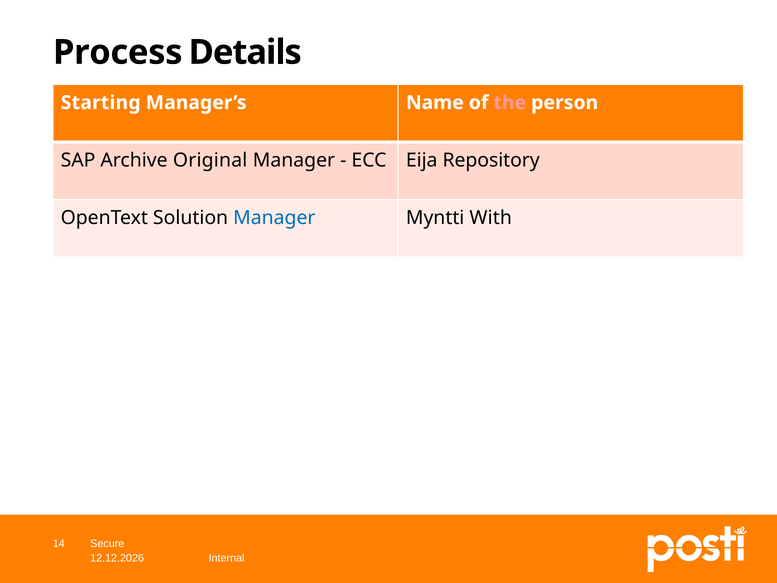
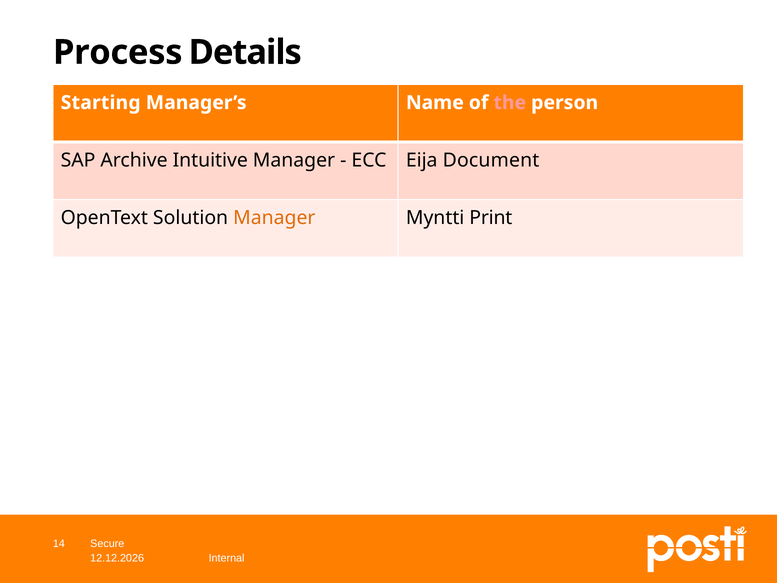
Original: Original -> Intuitive (210, 160)
Repository: Repository -> Document (491, 160)
Manager colour: blue -> orange (274, 218)
With: With -> Print (491, 218)
